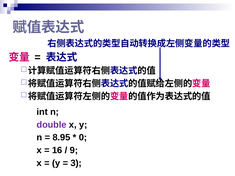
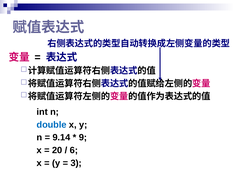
double colour: purple -> blue (52, 125)
8.95: 8.95 -> 9.14 (61, 138)
0: 0 -> 9 (83, 138)
16: 16 -> 20 (57, 150)
9: 9 -> 6 (74, 150)
